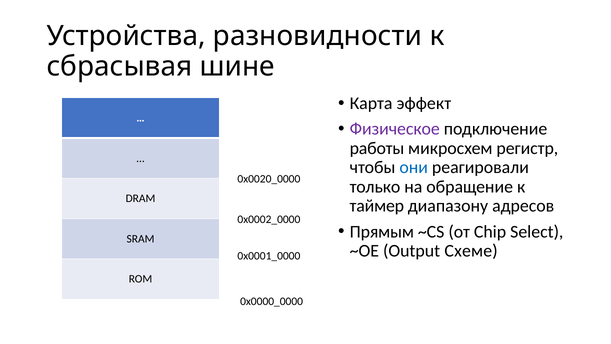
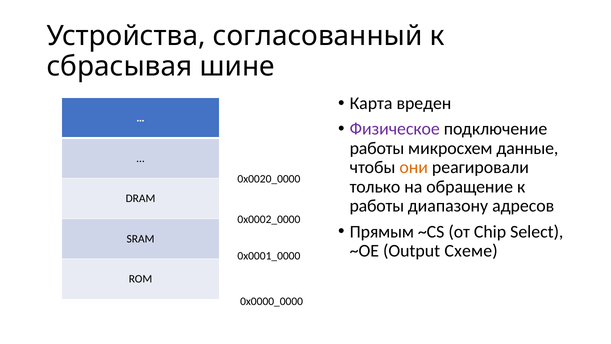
разновидности: разновидности -> согласованный (318, 36)
эффект: эффект -> вреден (424, 103)
регистр: регистр -> данные (527, 148)
они colour: blue -> orange (414, 167)
таймер: таймер -> работы (377, 206)
